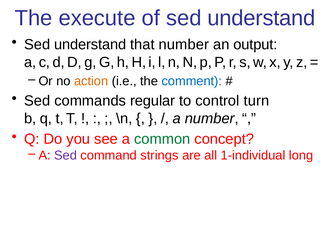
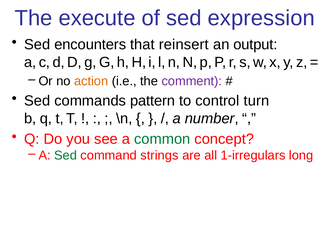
of sed understand: understand -> expression (261, 18)
understand: understand -> encounters (90, 44)
that number: number -> reinsert (184, 44)
comment colour: blue -> purple (192, 81)
regular: regular -> pattern (153, 101)
Sed colour: purple -> green (66, 155)
1-individual: 1-individual -> 1-irregulars (253, 155)
